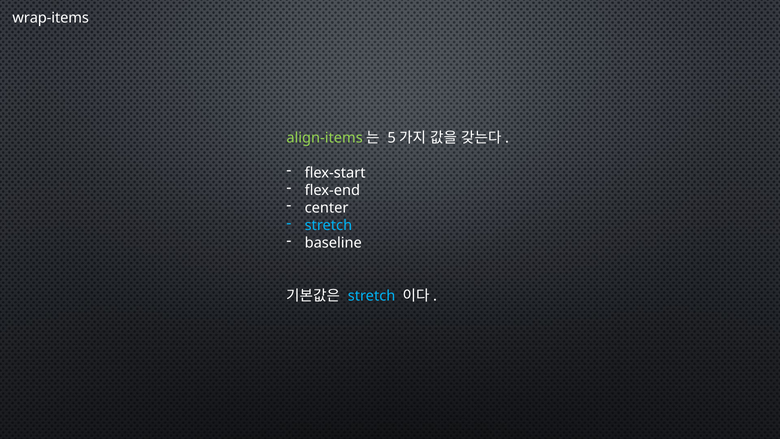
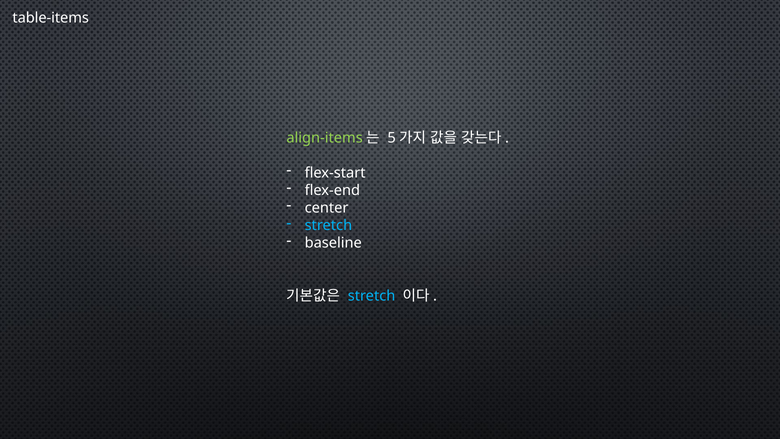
wrap-items: wrap-items -> table-items (51, 18)
